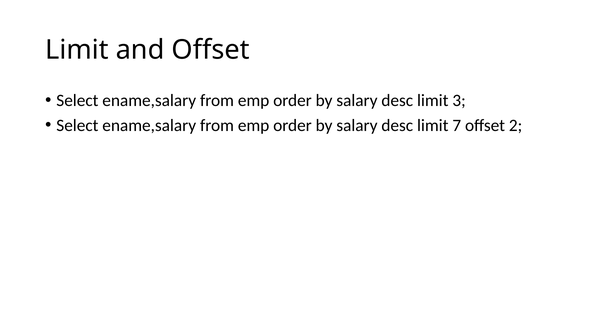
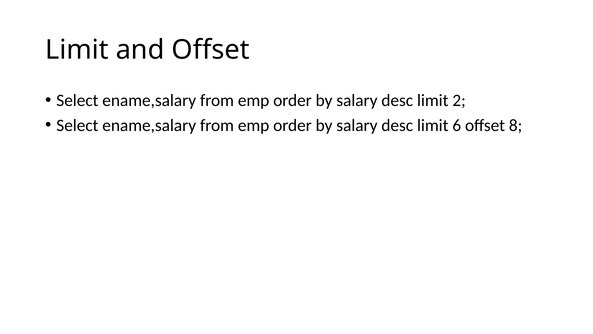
3: 3 -> 2 (459, 100)
7: 7 -> 6 (457, 125)
2: 2 -> 8 (516, 125)
